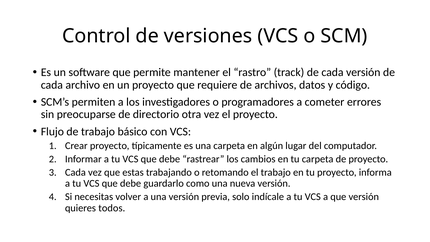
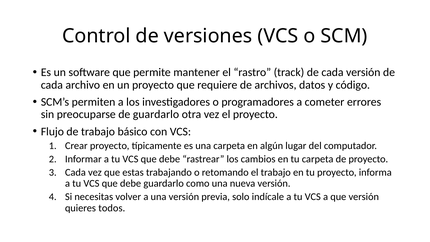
de directorio: directorio -> guardarlo (156, 114)
